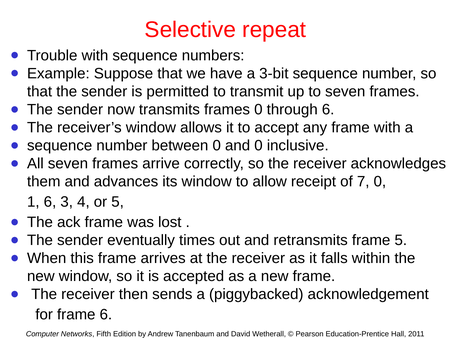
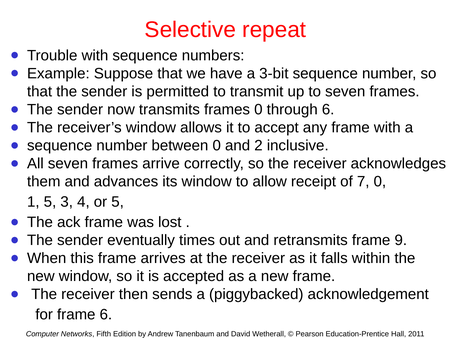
and 0: 0 -> 2 (258, 146)
1 6: 6 -> 5 (50, 202)
frame 5: 5 -> 9 (401, 240)
